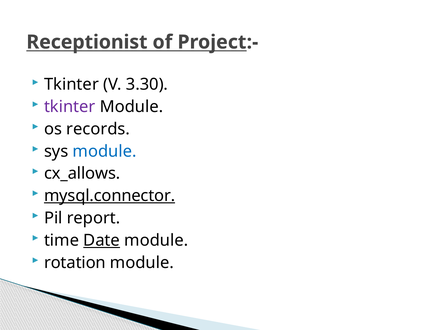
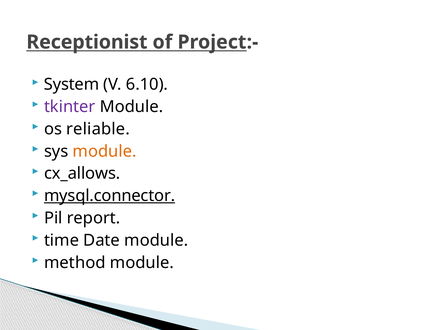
Tkinter: Tkinter -> System (72, 85)
3.30: 3.30 -> 6.10 (147, 85)
records: records -> reliable (98, 129)
module colour: blue -> orange (104, 152)
Date underline: present -> none (102, 241)
rotation: rotation -> method (75, 263)
